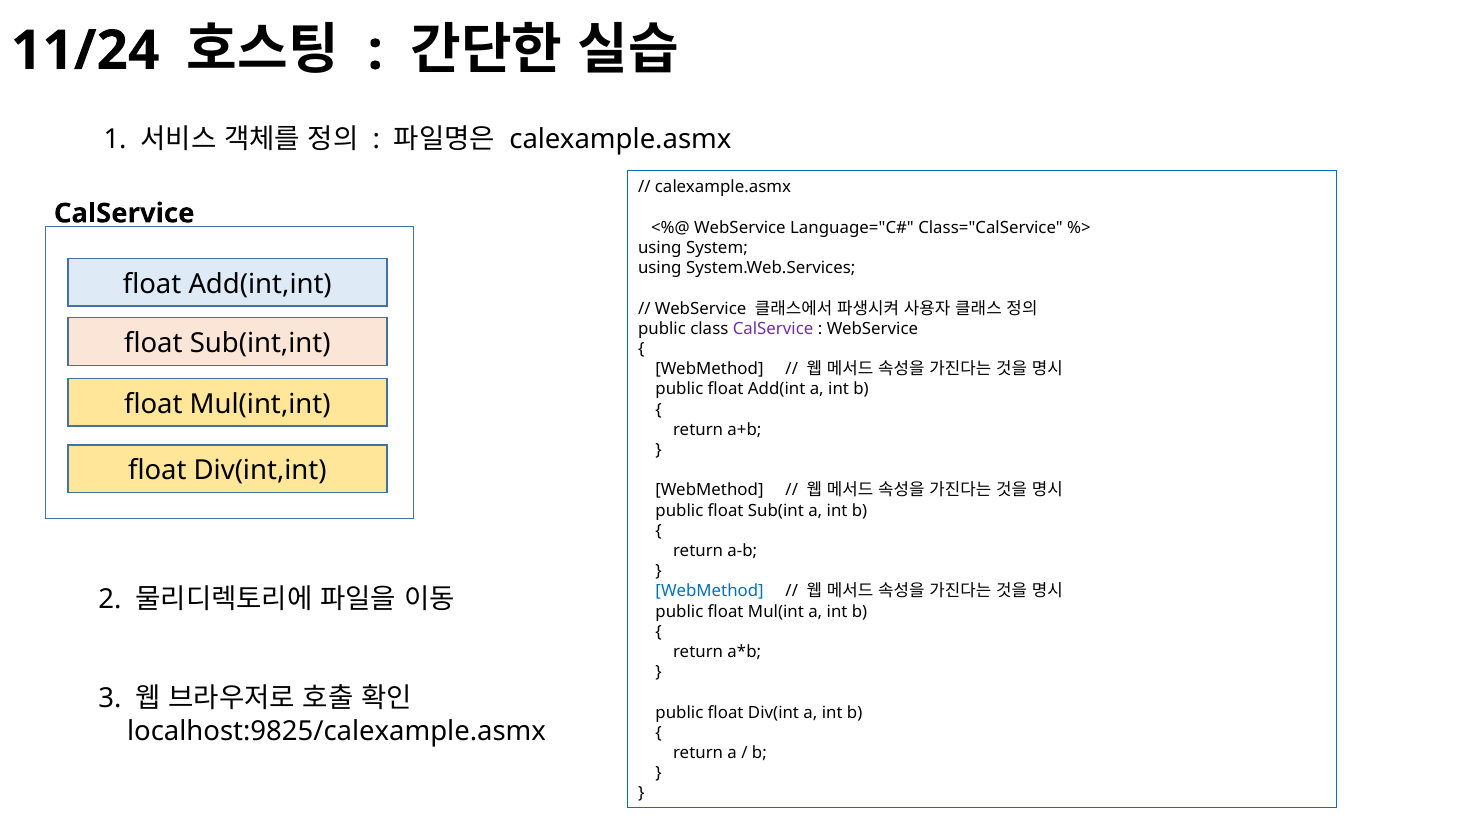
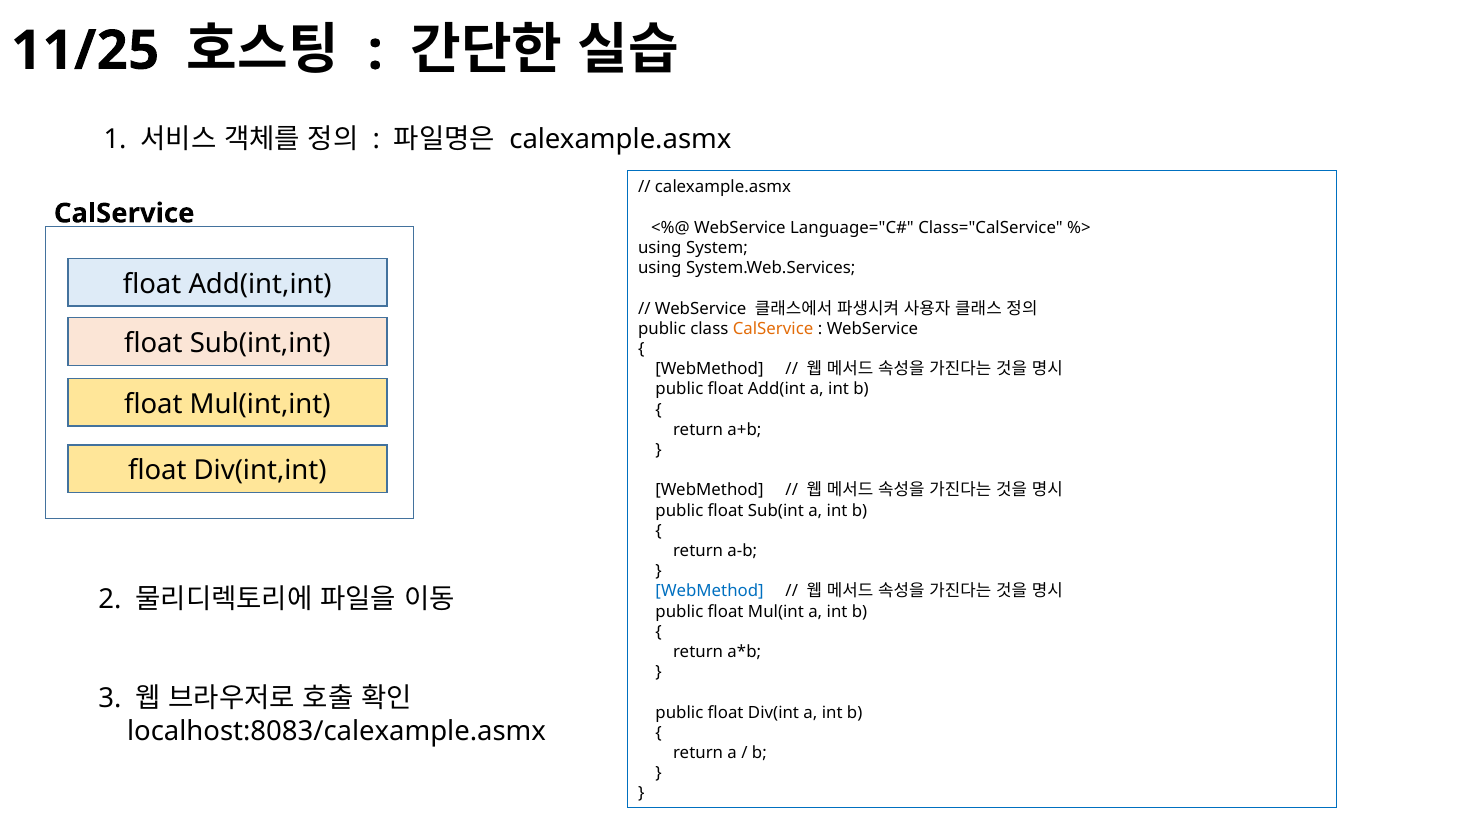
11/24: 11/24 -> 11/25 (85, 51)
CalService colour: purple -> orange (773, 329)
localhost:9825/calexample.asmx: localhost:9825/calexample.asmx -> localhost:8083/calexample.asmx (337, 731)
